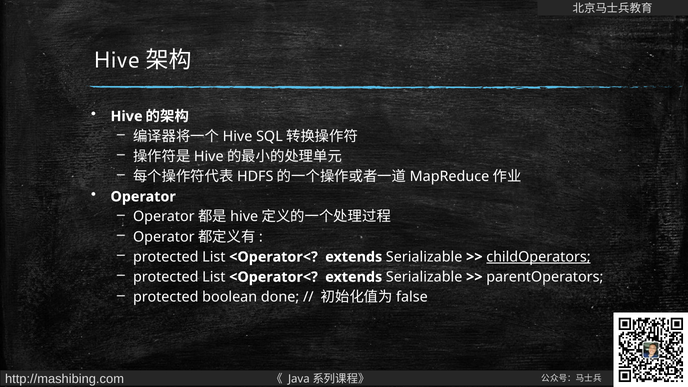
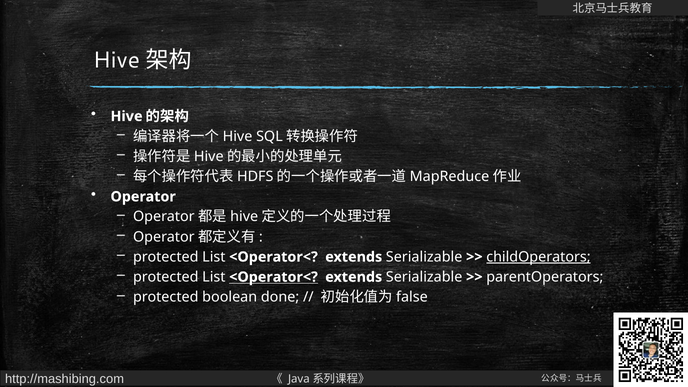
<Operator< underline: none -> present (274, 277)
